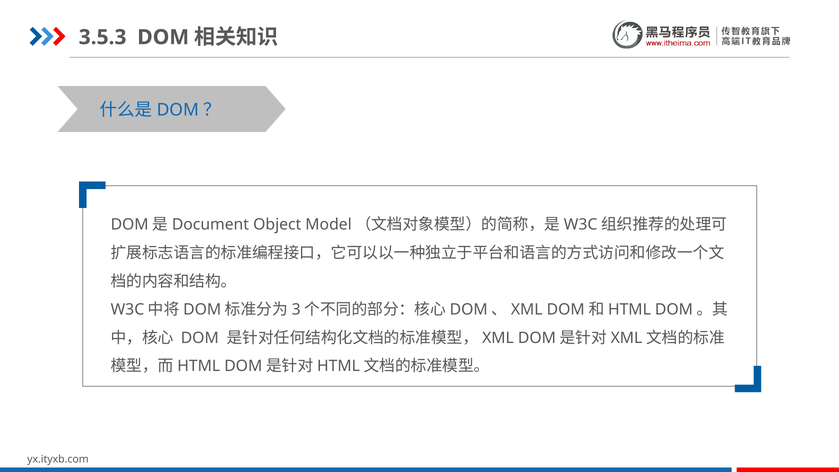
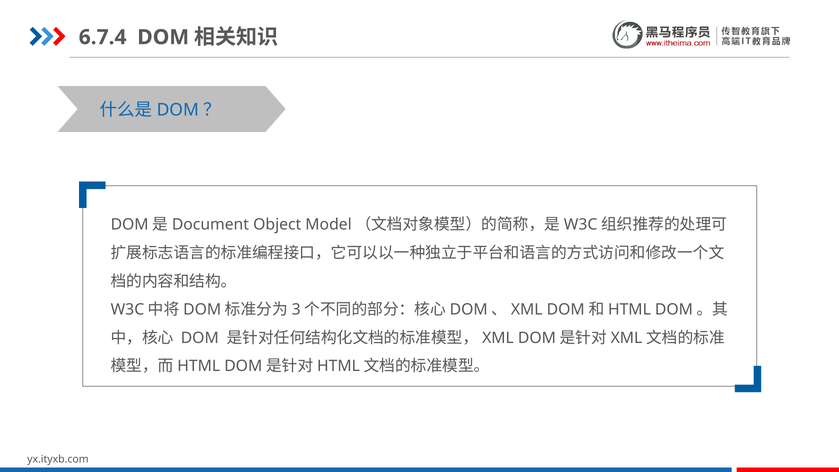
3.5.3: 3.5.3 -> 6.7.4 (103, 37)
